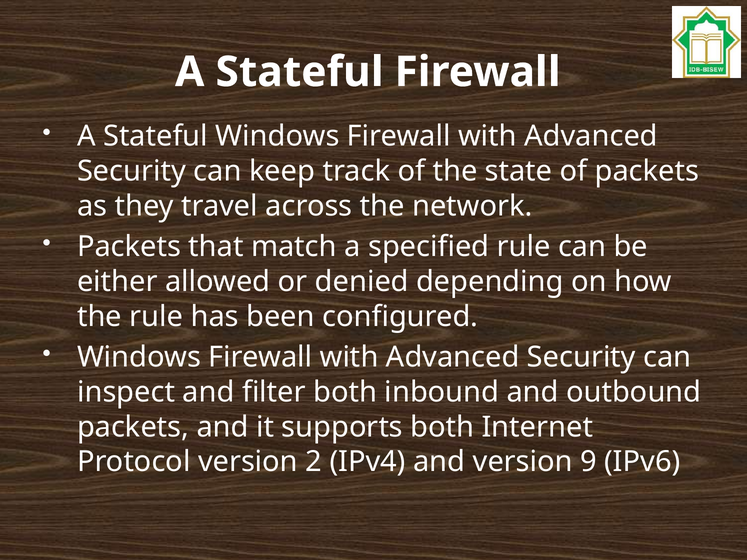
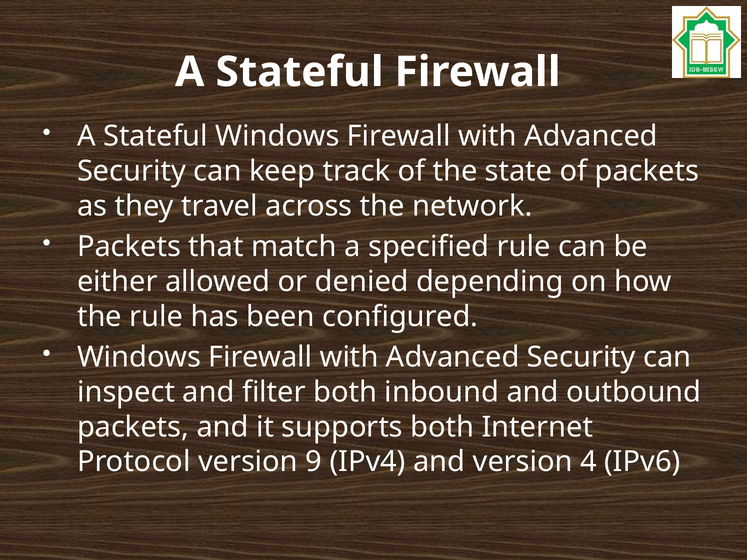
2: 2 -> 9 (314, 462)
9: 9 -> 4 (589, 462)
